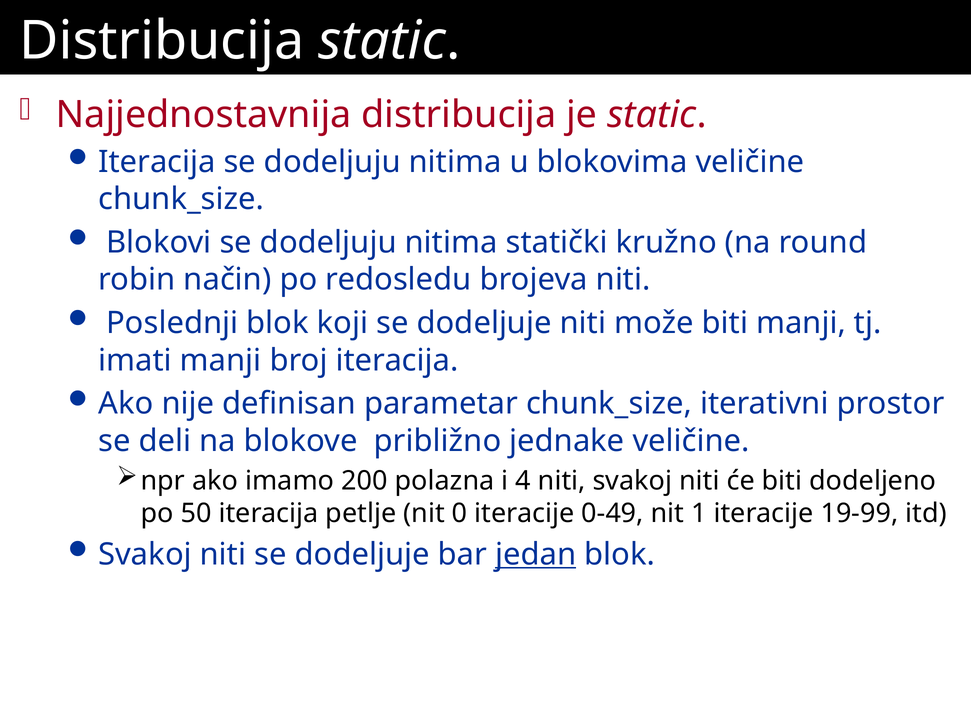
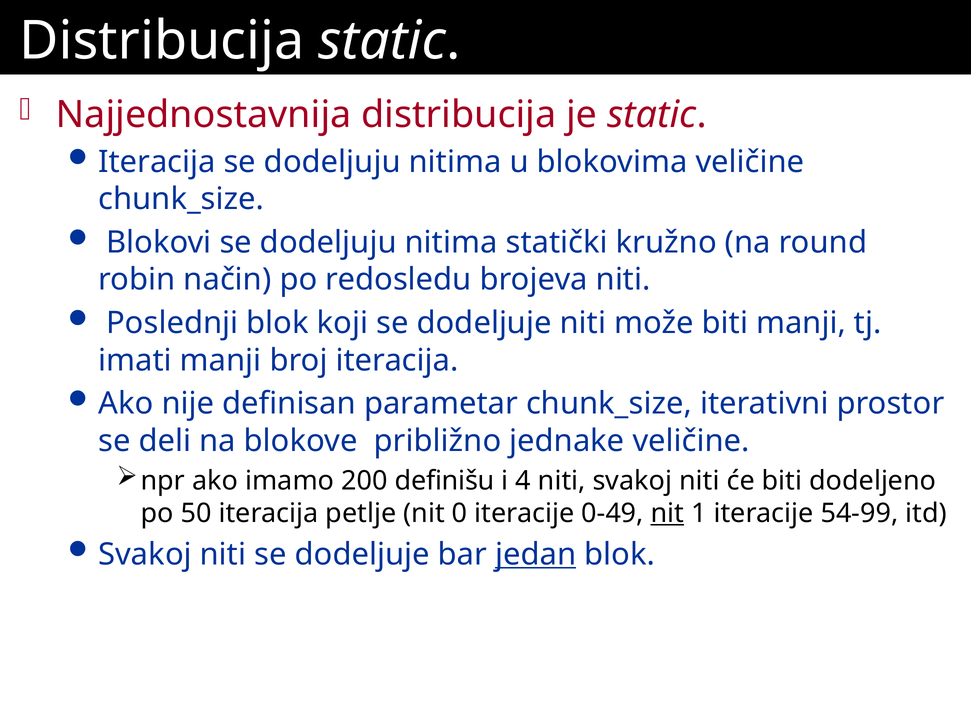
polazna: polazna -> definišu (445, 481)
nit underline: none -> present (667, 513)
19-99: 19-99 -> 54-99 (859, 513)
